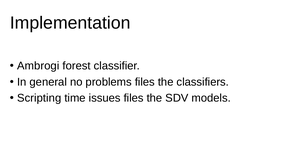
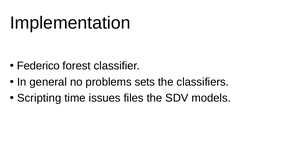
Ambrogi: Ambrogi -> Federico (38, 66)
problems files: files -> sets (145, 82)
